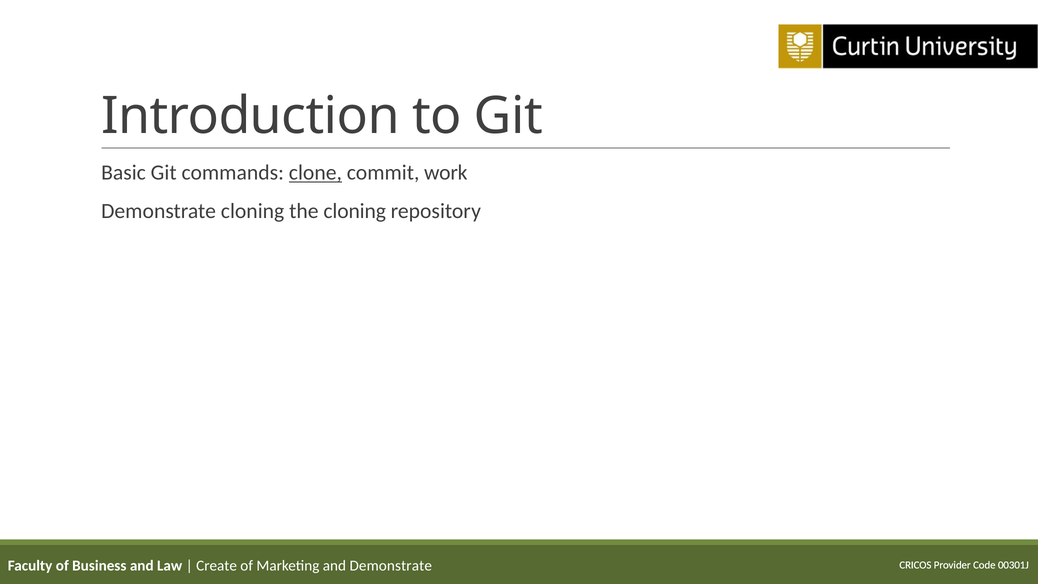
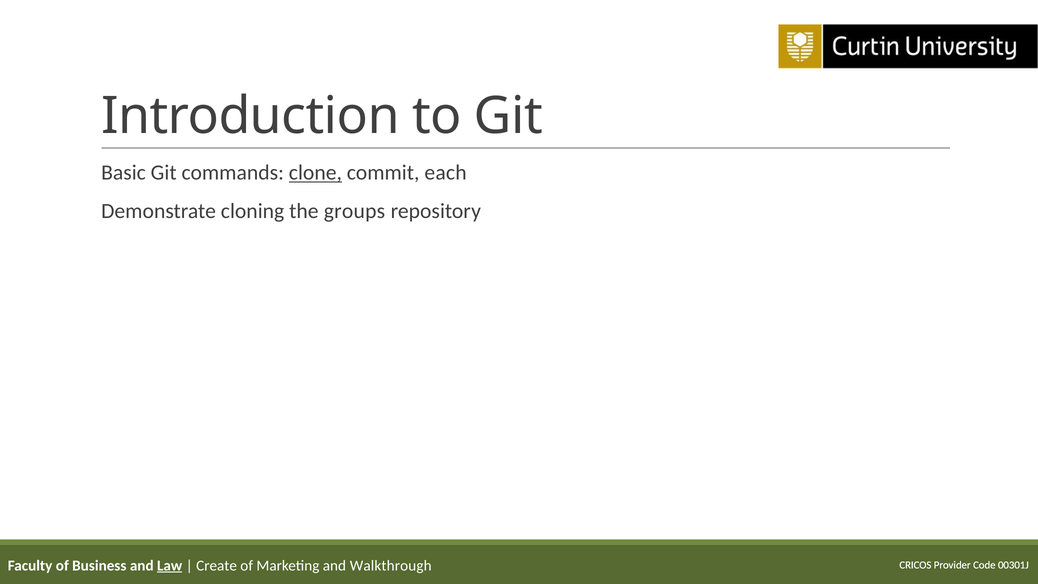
work: work -> each (446, 173)
the cloning: cloning -> groups (355, 211)
Law underline: none -> present (170, 565)
and Demonstrate: Demonstrate -> Walkthrough (391, 565)
